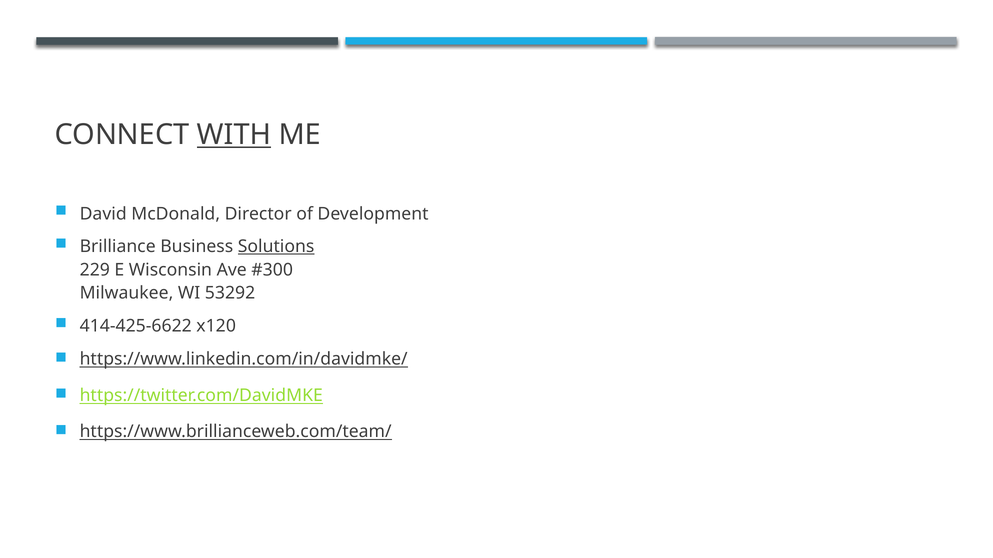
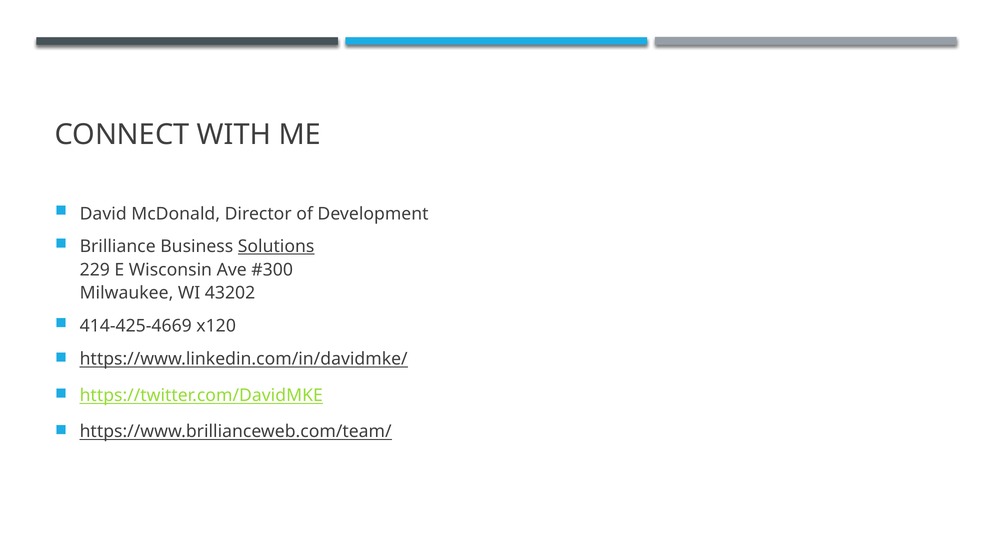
WITH underline: present -> none (234, 135)
53292: 53292 -> 43202 (230, 293)
414-425-6622: 414-425-6622 -> 414-425-4669 (136, 326)
